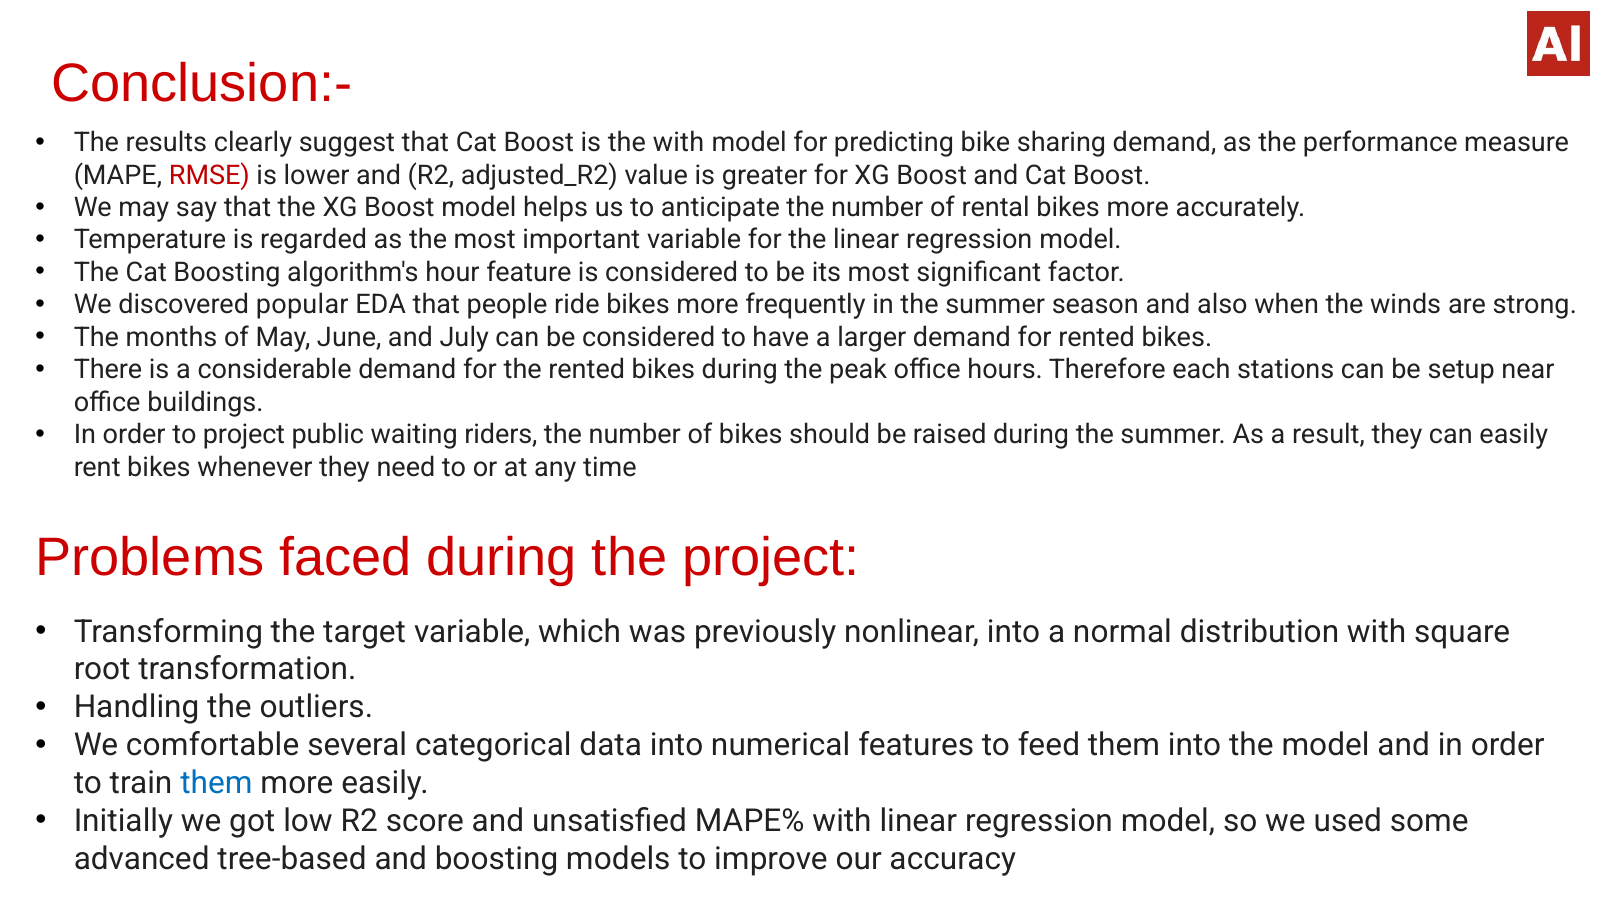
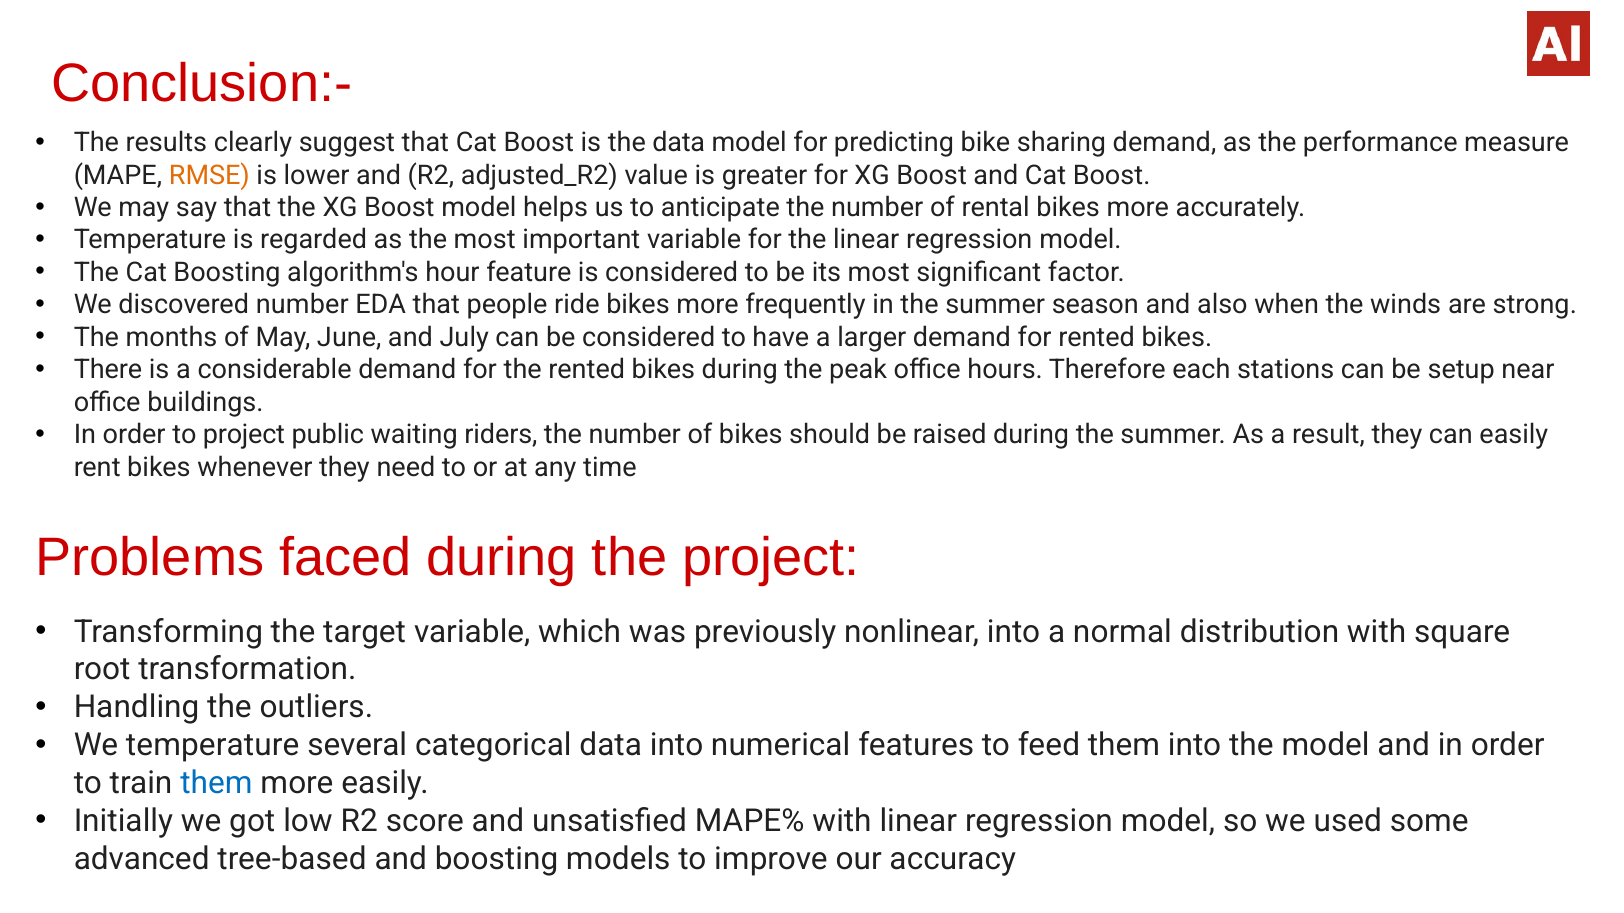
the with: with -> data (679, 143)
RMSE colour: red -> orange (209, 175)
discovered popular: popular -> number (302, 305)
We comfortable: comfortable -> temperature (213, 746)
